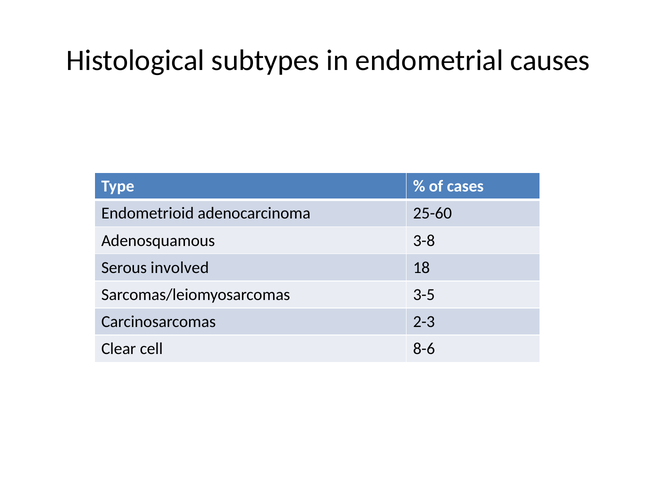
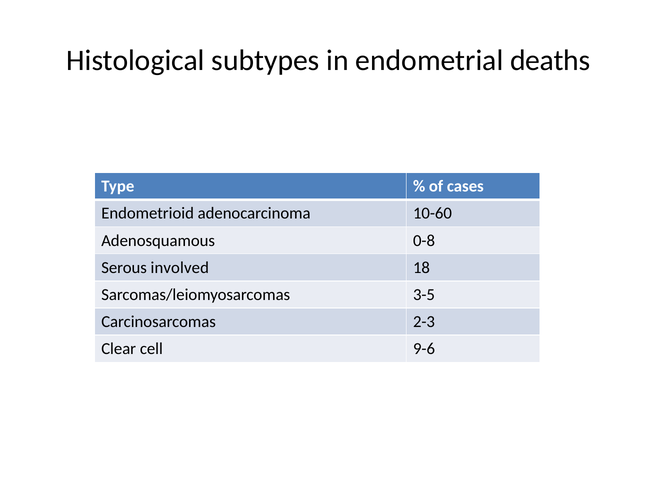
causes: causes -> deaths (550, 61)
25-60: 25-60 -> 10-60 (432, 213)
3-8: 3-8 -> 0-8 (424, 240)
8-6: 8-6 -> 9-6 (424, 349)
